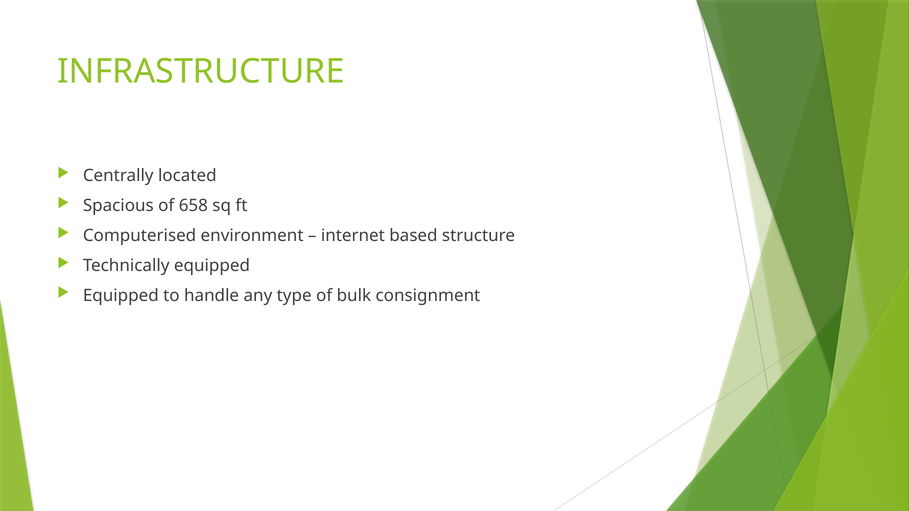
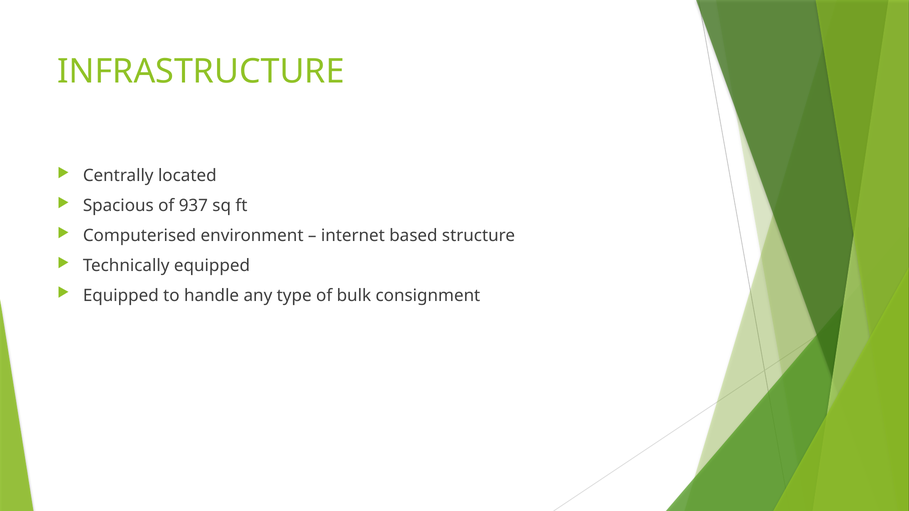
658: 658 -> 937 (193, 206)
